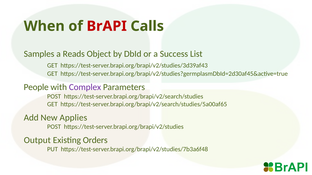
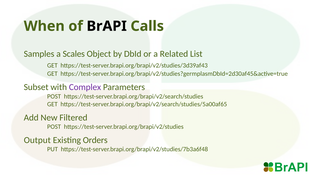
BrAPI colour: red -> black (107, 26)
Reads: Reads -> Scales (74, 54)
Success: Success -> Related (174, 54)
People: People -> Subset (36, 87)
Applies: Applies -> Filtered (73, 118)
